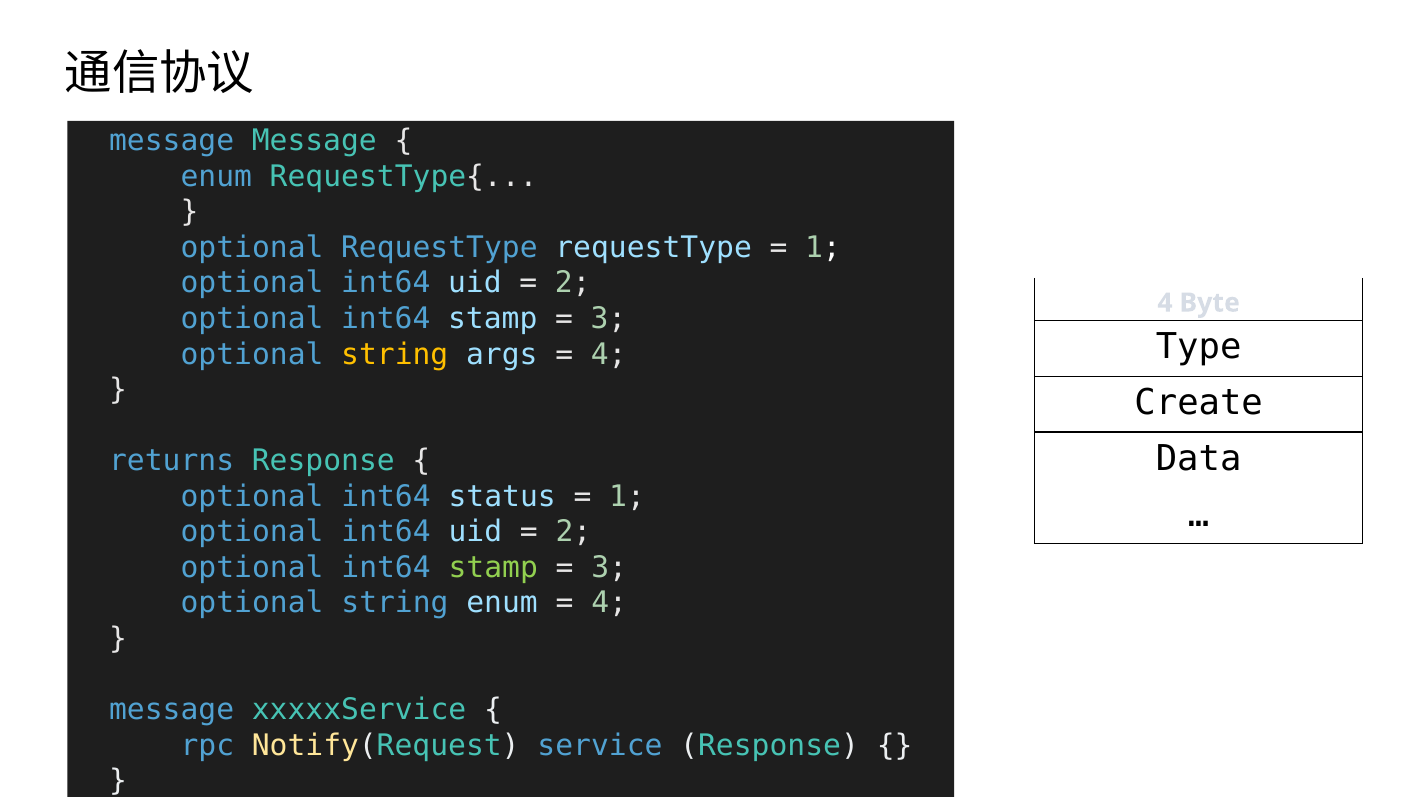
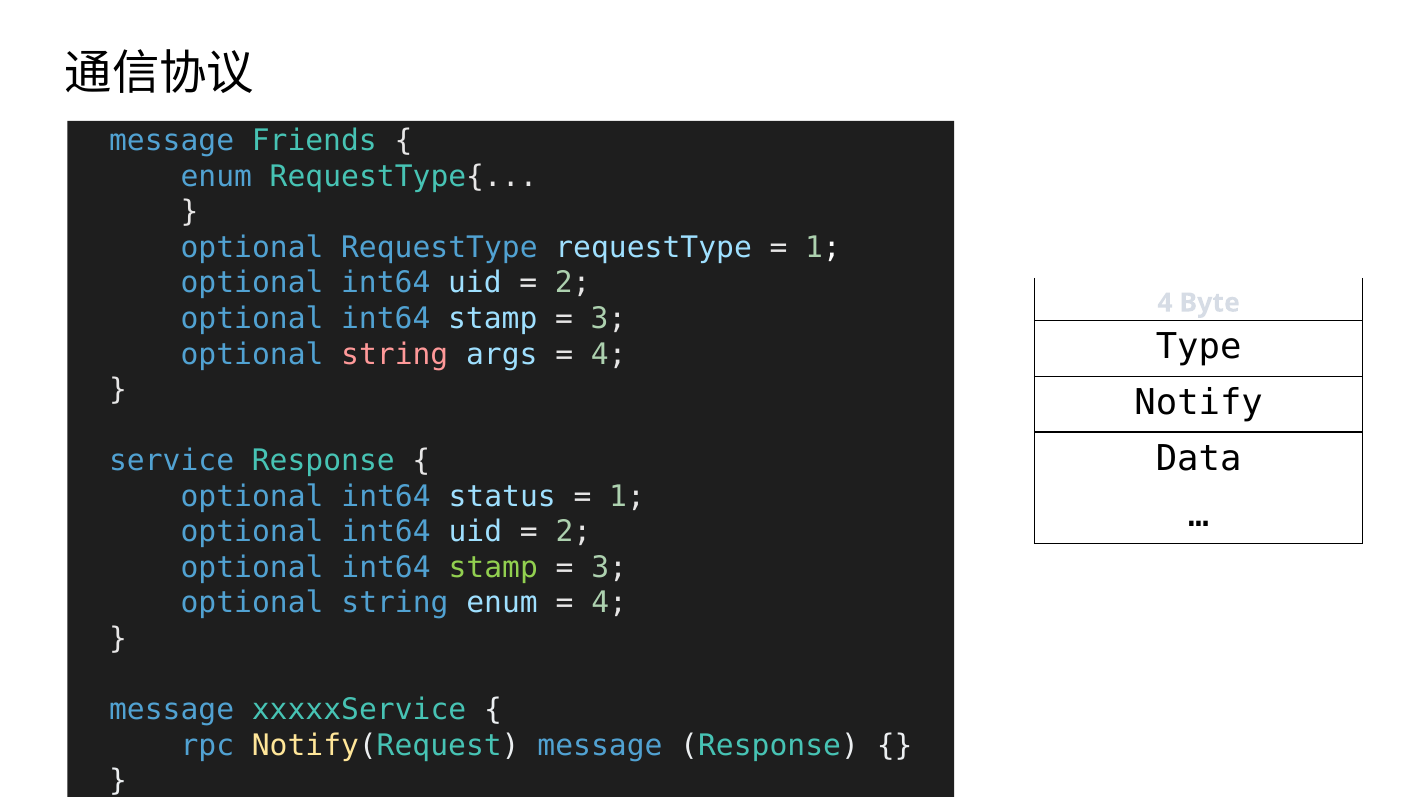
message Message: Message -> Friends (314, 141)
string colour: yellow -> pink (395, 354)
Create: Create -> Notify (1199, 403)
returns: returns -> service (172, 461)
Notify(Request service: service -> message (600, 745)
